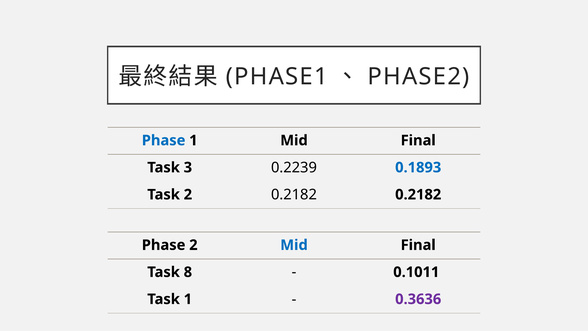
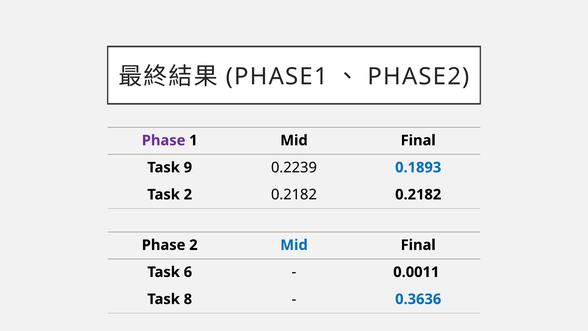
Phase colour: blue -> purple (164, 140)
3: 3 -> 9 (188, 167)
8: 8 -> 6 (188, 272)
0.1011: 0.1011 -> 0.0011 (416, 272)
Task 1: 1 -> 8 (188, 299)
0.3636 colour: purple -> blue (418, 299)
